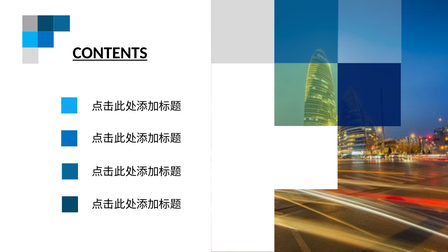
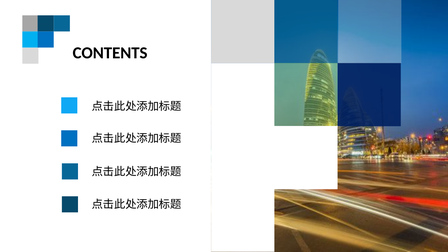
CONTENTS underline: present -> none (110, 53)
